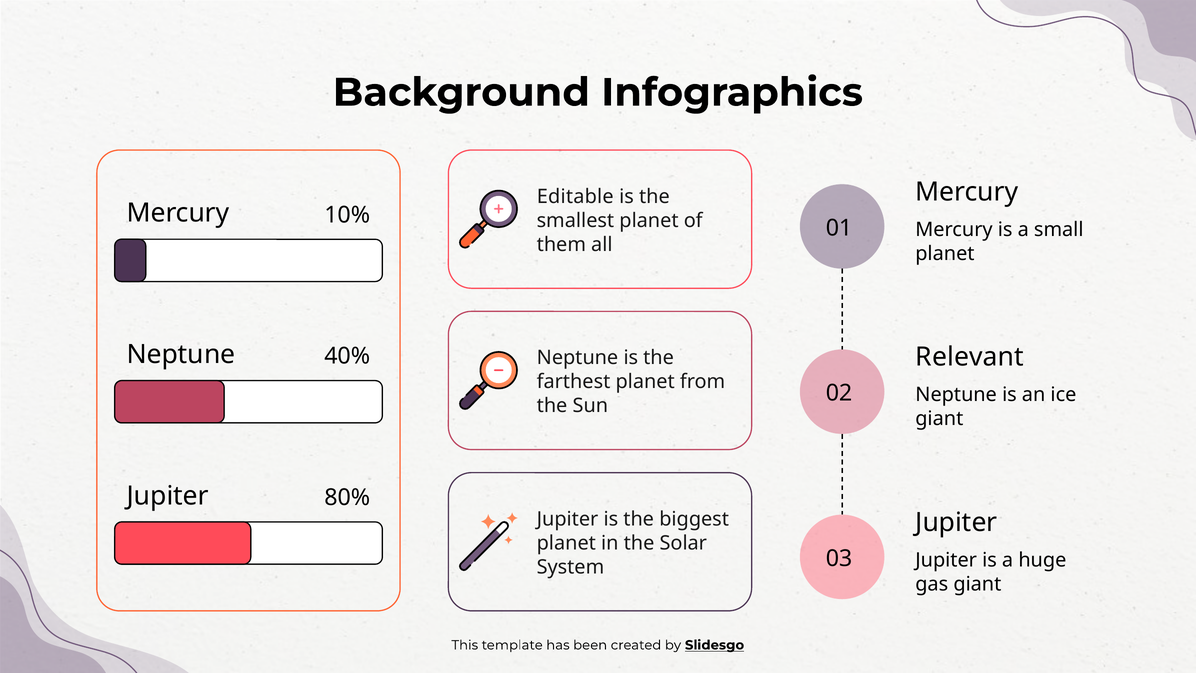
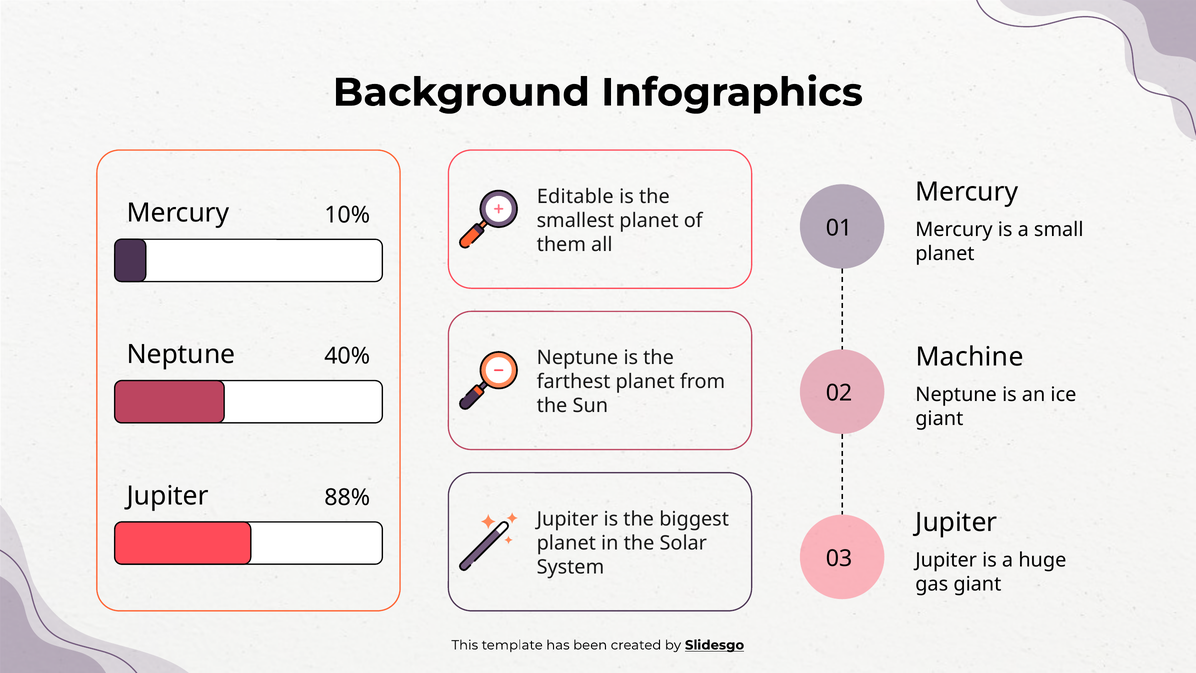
Relevant: Relevant -> Machine (970, 357)
80%: 80% -> 88% (347, 497)
